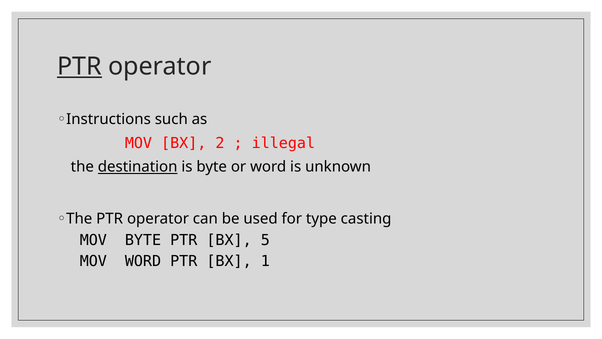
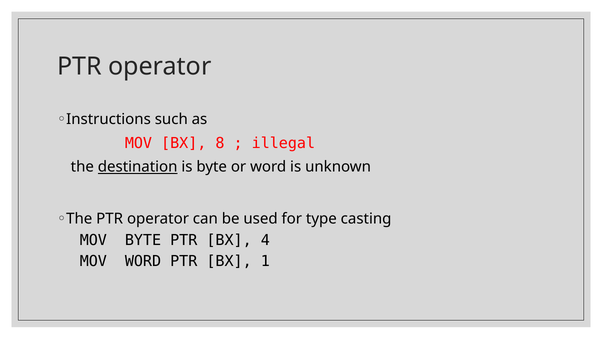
PTR underline: present -> none (80, 67)
2: 2 -> 8 (220, 143)
5: 5 -> 4 (265, 240)
